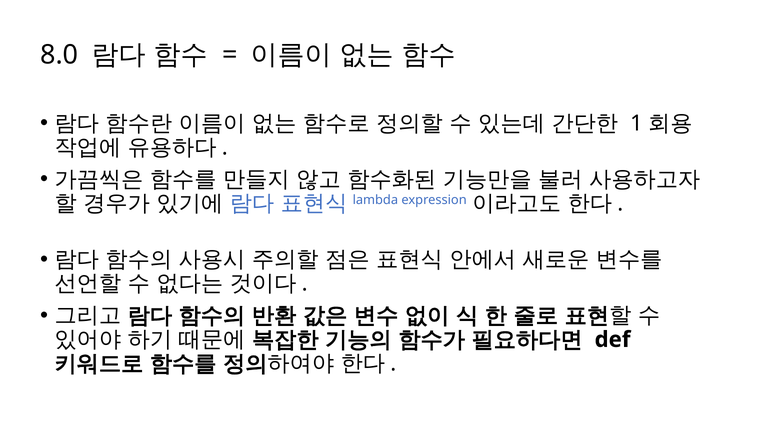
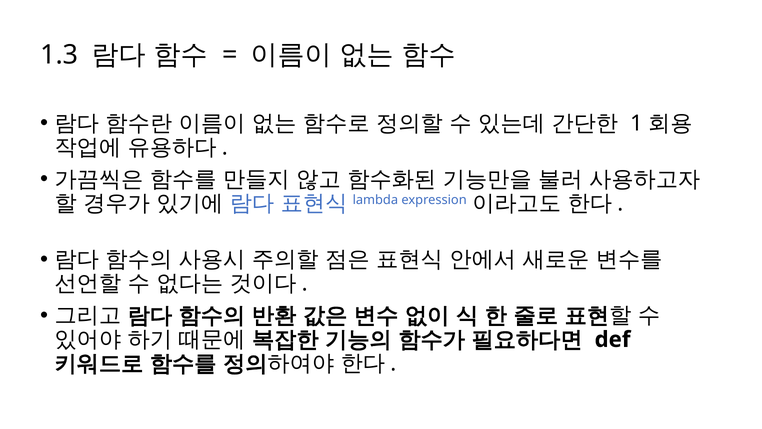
8.0: 8.0 -> 1.3 (59, 55)
